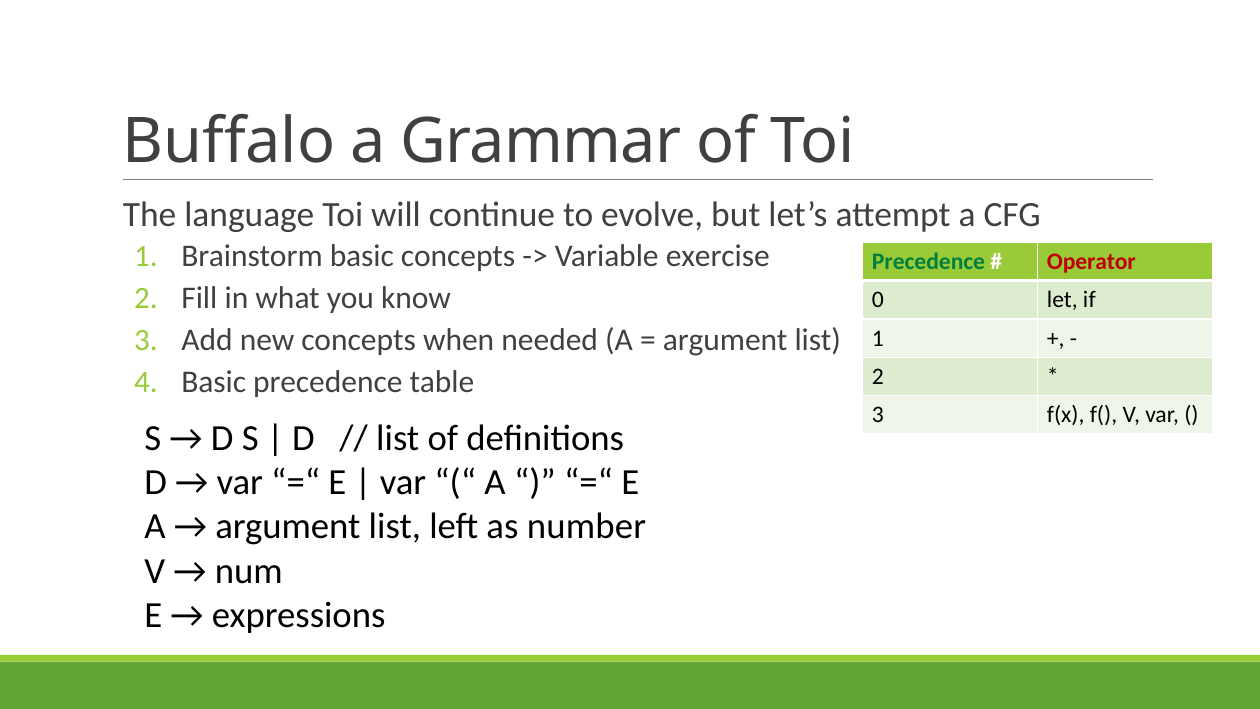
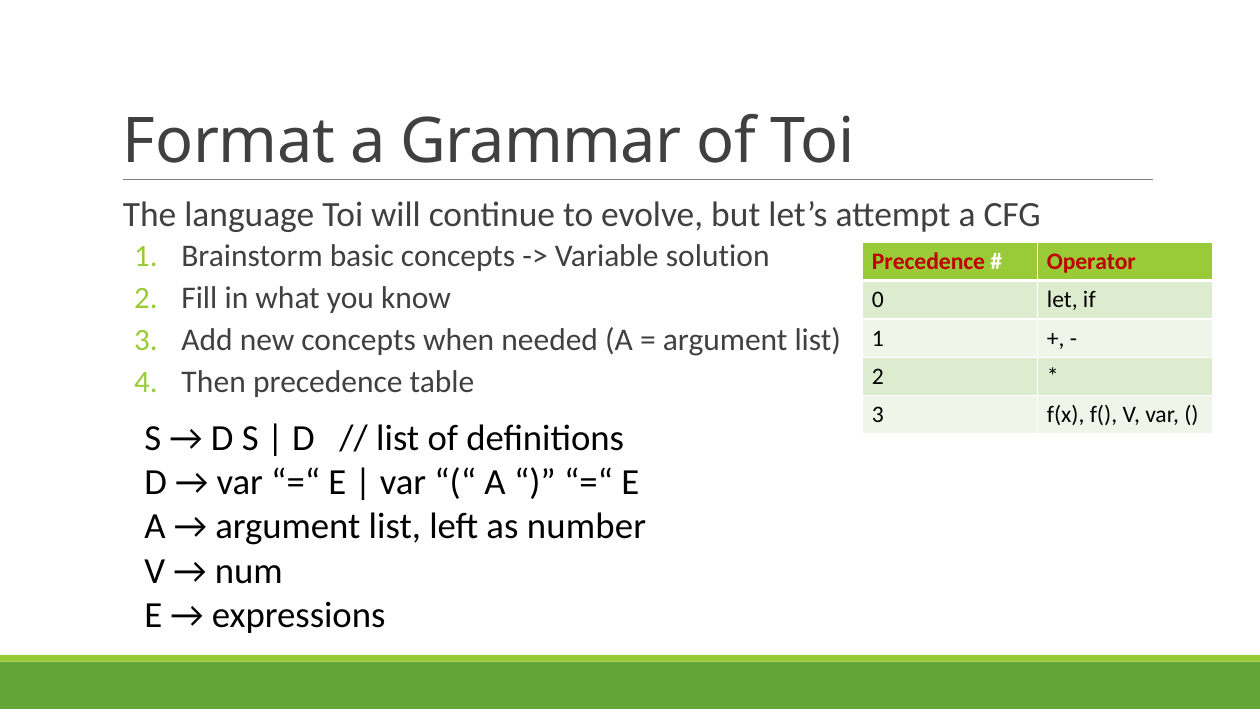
Buffalo: Buffalo -> Format (229, 141)
exercise: exercise -> solution (718, 256)
Precedence colour: green -> red (928, 262)
Basic: Basic -> Then (214, 382)
